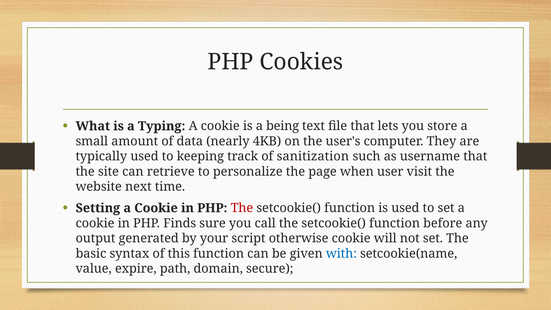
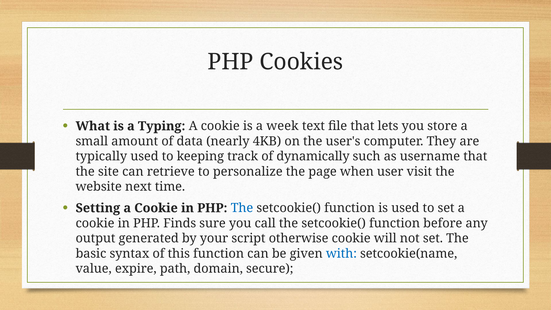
being: being -> week (282, 126)
sanitization: sanitization -> dynamically (313, 156)
The colour: red -> blue (242, 208)
